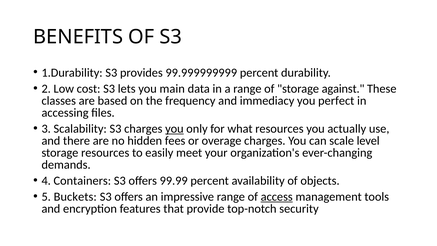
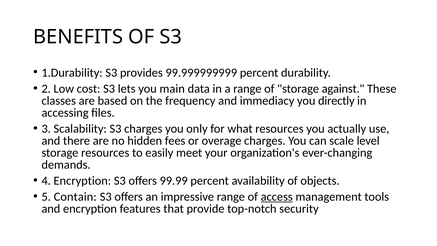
perfect: perfect -> directly (336, 101)
you underline: present -> none (174, 129)
4 Containers: Containers -> Encryption (82, 181)
Buckets: Buckets -> Contain (75, 197)
